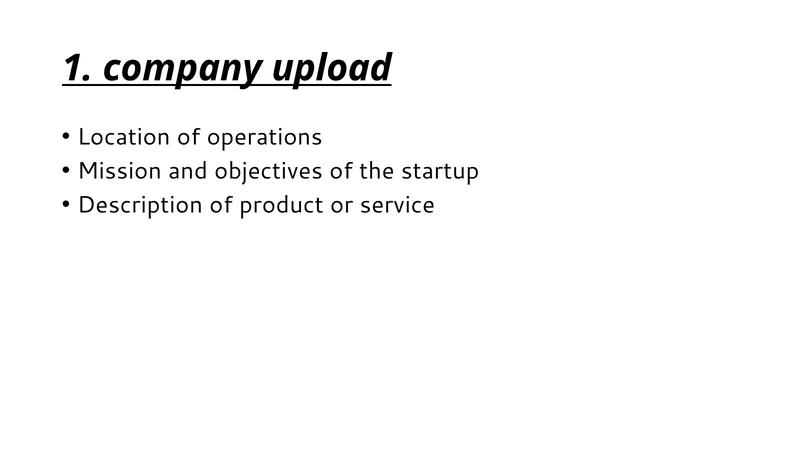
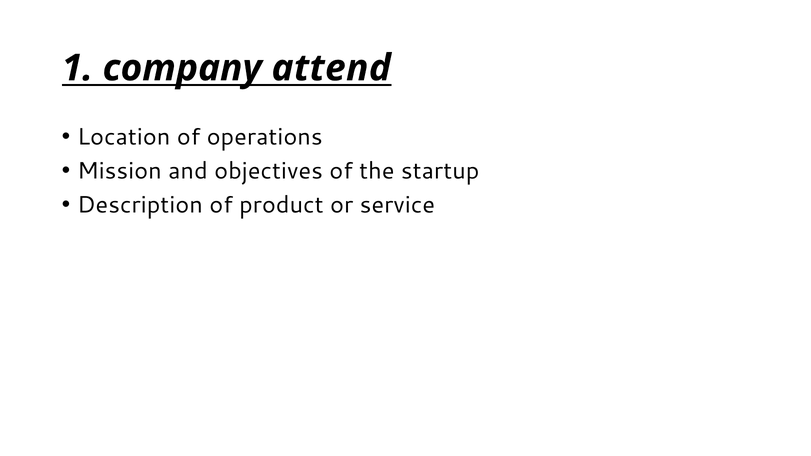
upload: upload -> attend (331, 68)
